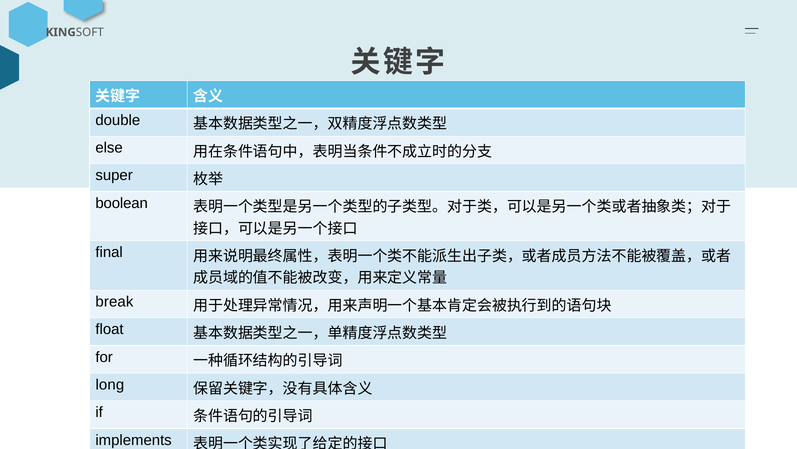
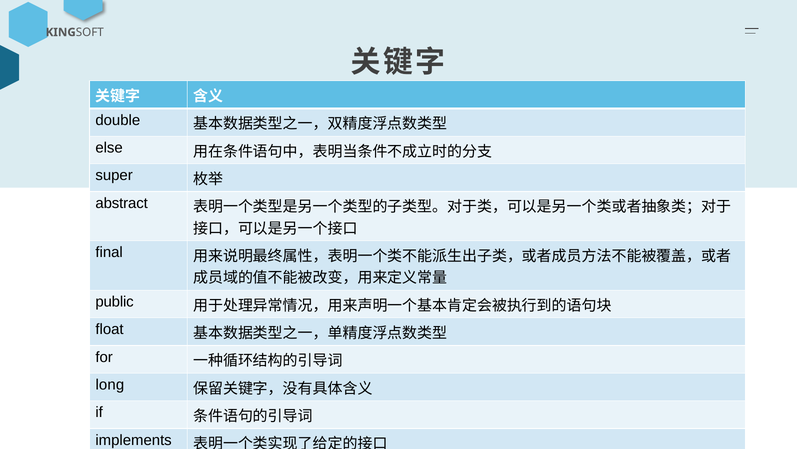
boolean: boolean -> abstract (122, 203)
break: break -> public (115, 301)
